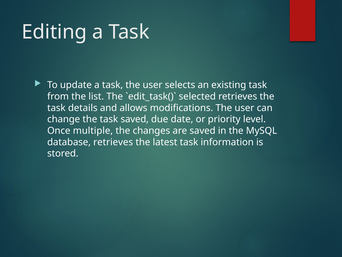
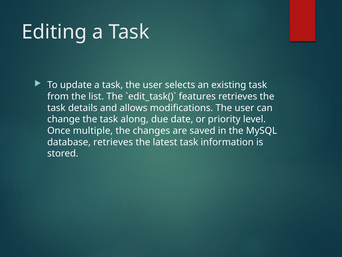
selected: selected -> features (197, 96)
task saved: saved -> along (135, 119)
